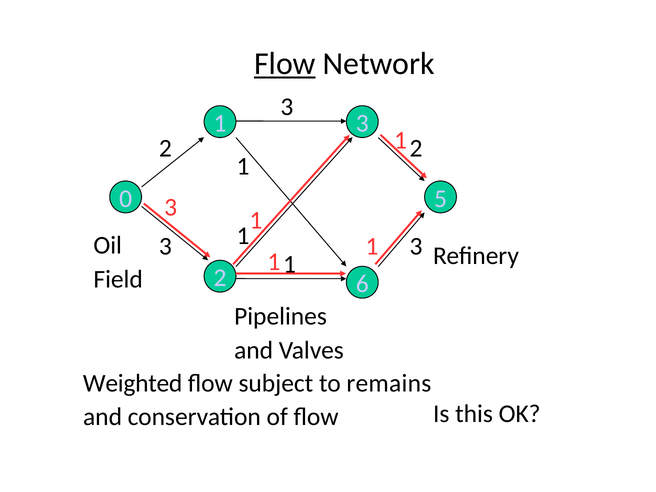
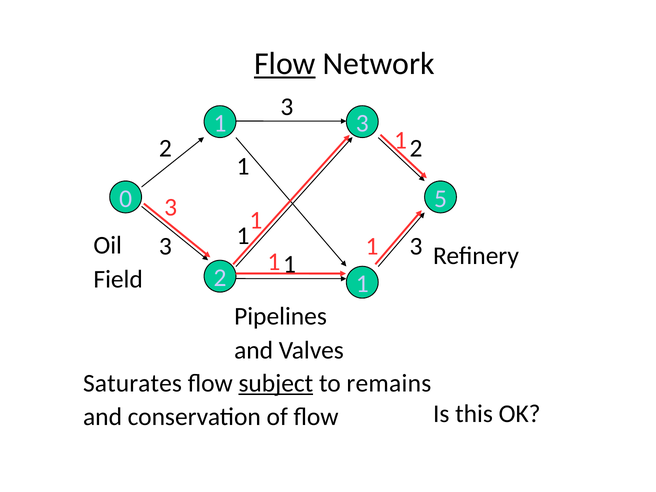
2 6: 6 -> 1 (362, 284)
Weighted: Weighted -> Saturates (132, 383)
subject underline: none -> present (276, 383)
